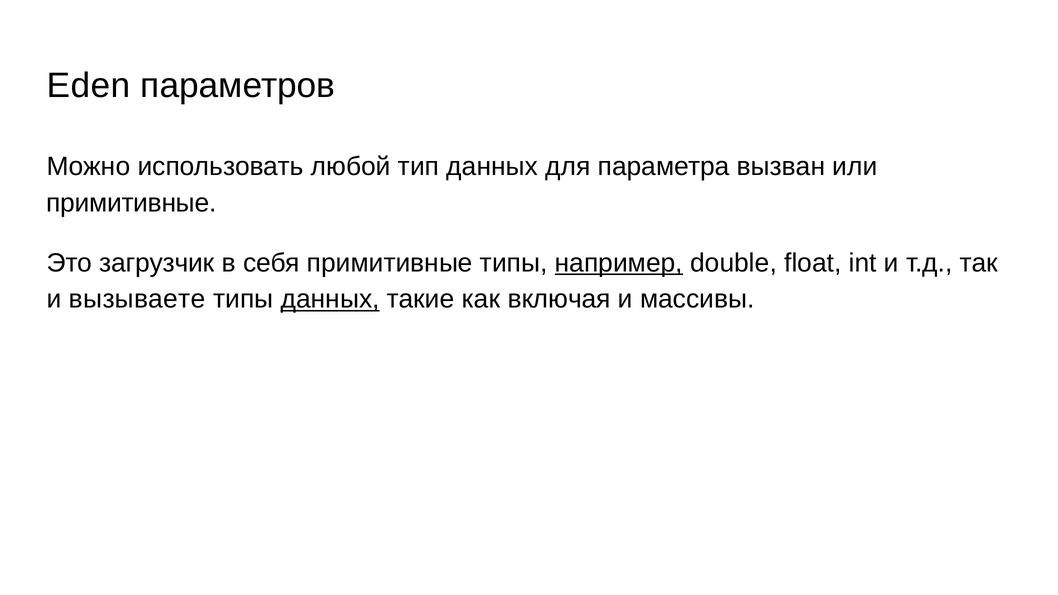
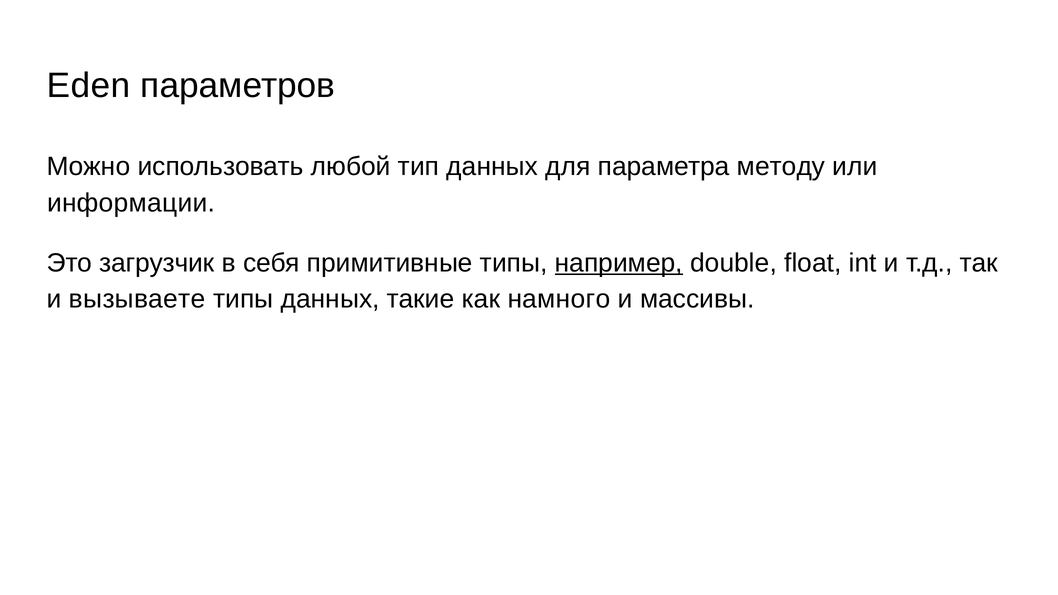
вызван: вызван -> методу (781, 166)
примитивные: примитивные -> информации (131, 203)
данных underline: present -> none (330, 299)
включая: включая -> намного (559, 299)
